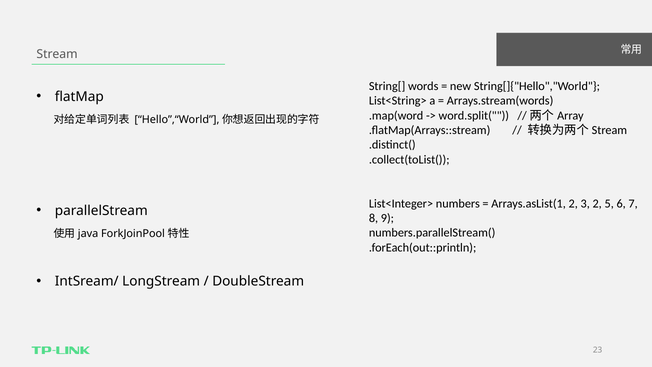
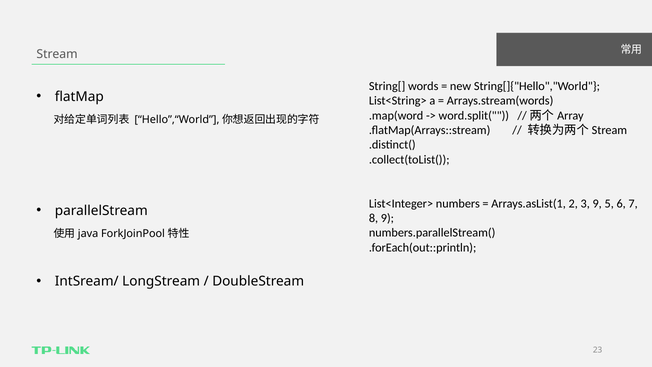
3 2: 2 -> 9 (597, 203)
